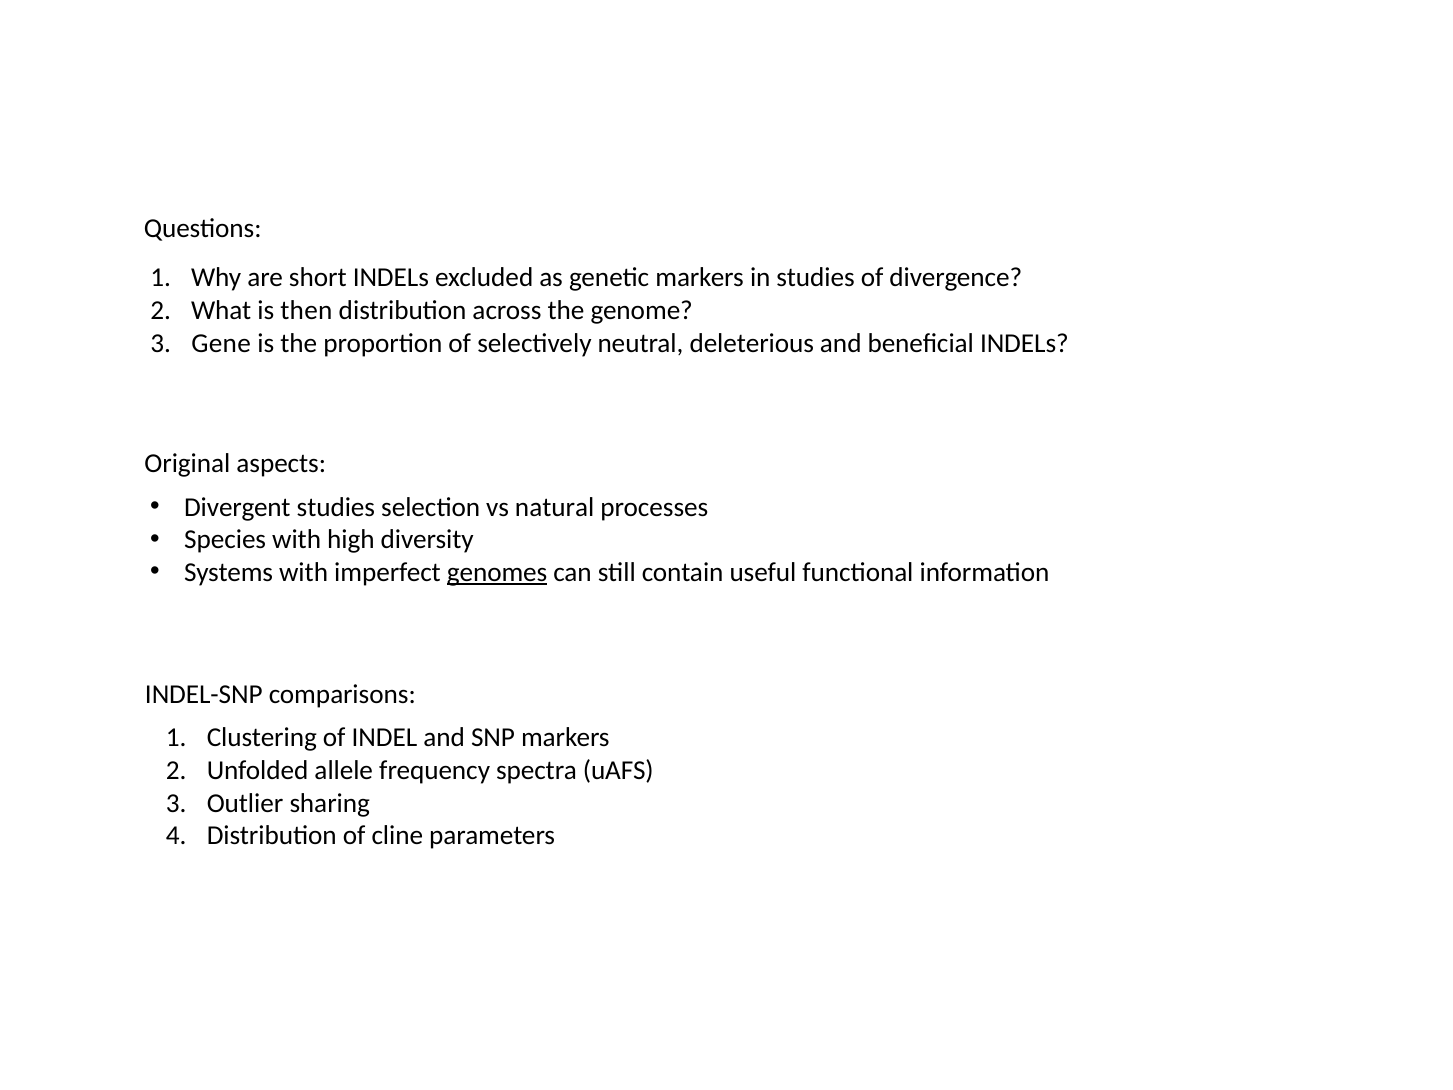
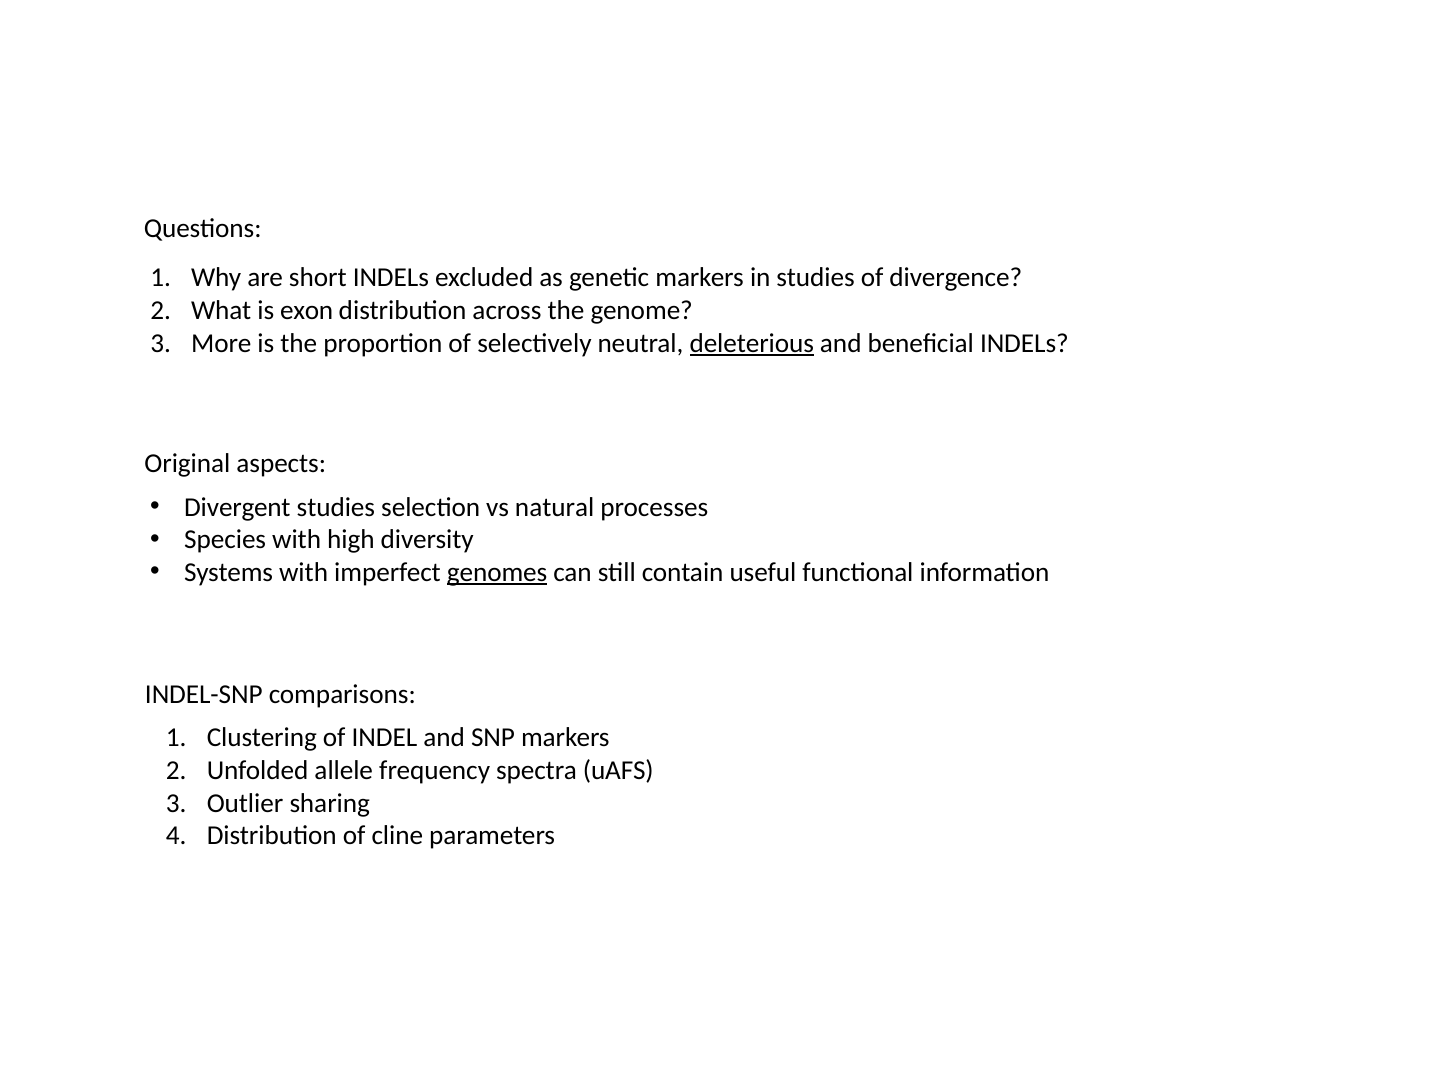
then: then -> exon (307, 310)
Gene: Gene -> More (221, 343)
deleterious underline: none -> present (752, 343)
